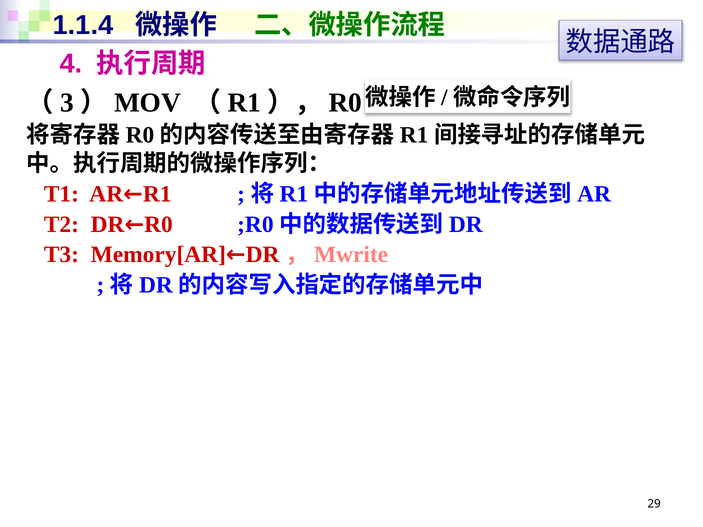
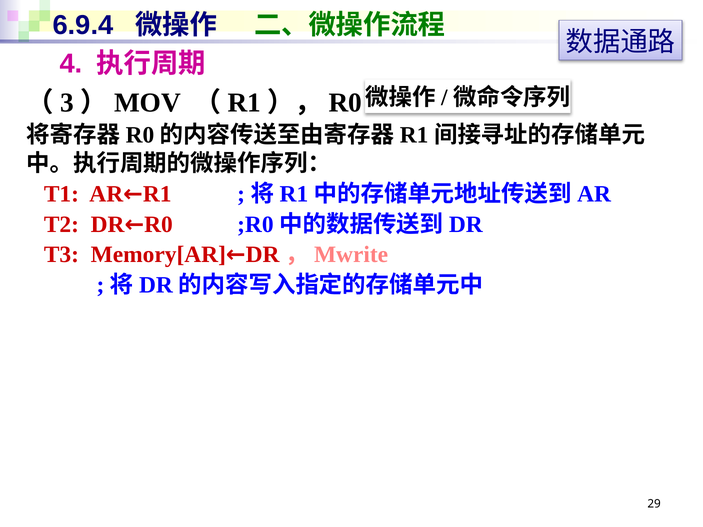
1.1.4: 1.1.4 -> 6.9.4 (83, 25)
